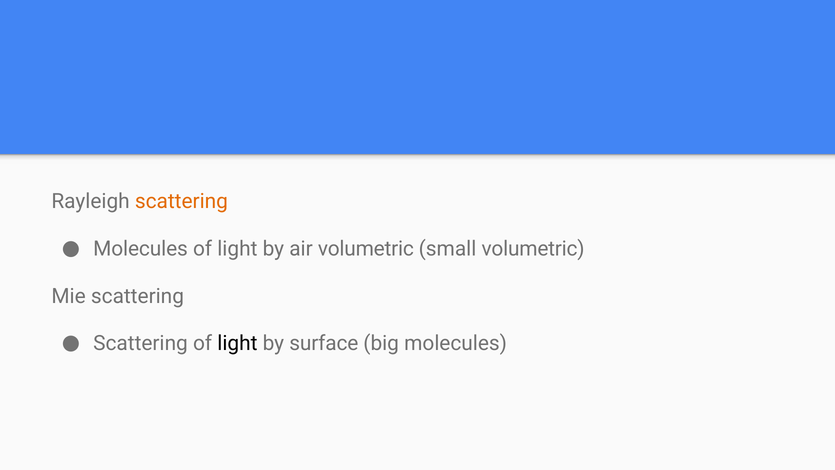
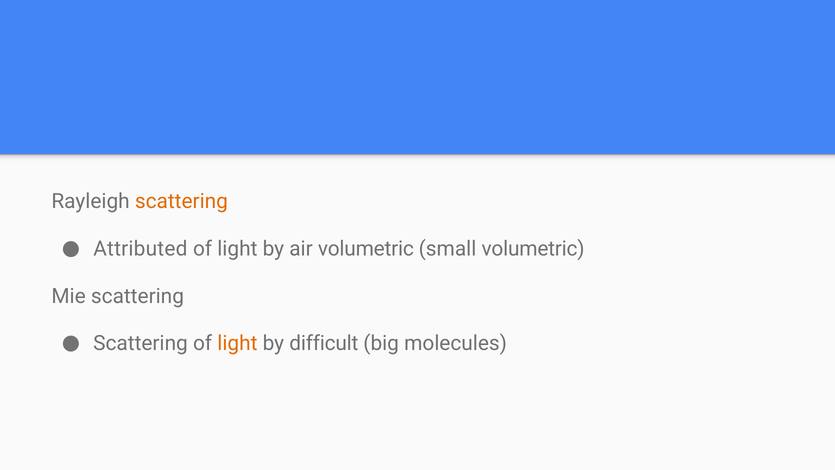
Molecules: Molecules -> Attributed (140, 249)
light colour: black -> orange (237, 343)
surface: surface -> difficult (324, 343)
